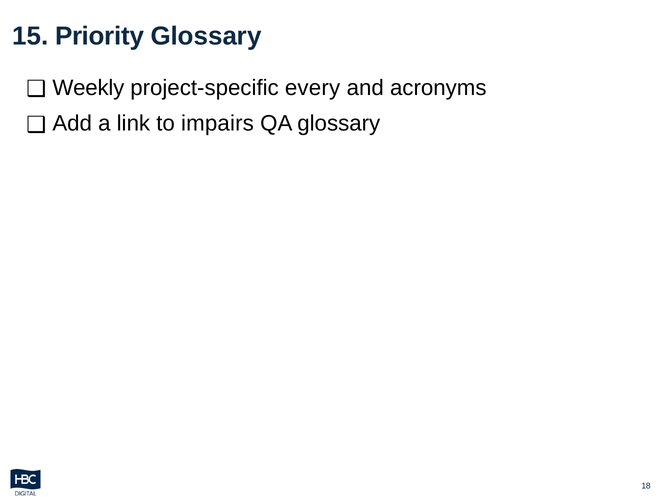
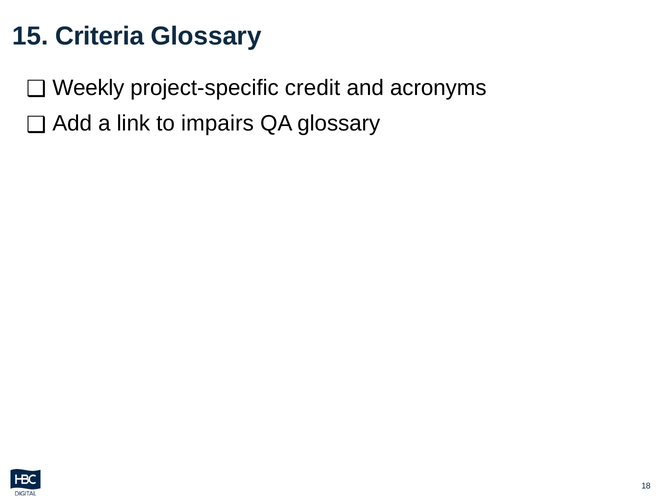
Priority: Priority -> Criteria (100, 36)
every: every -> credit (313, 88)
